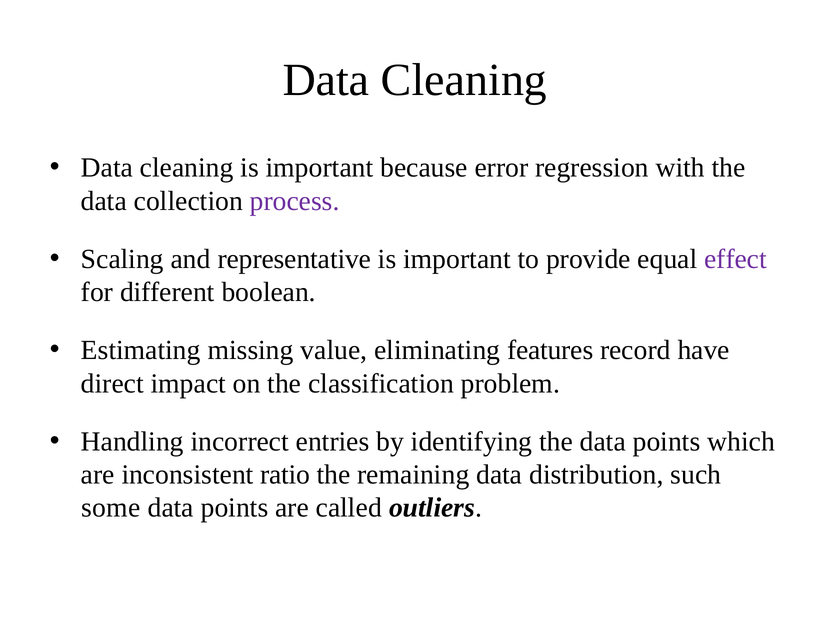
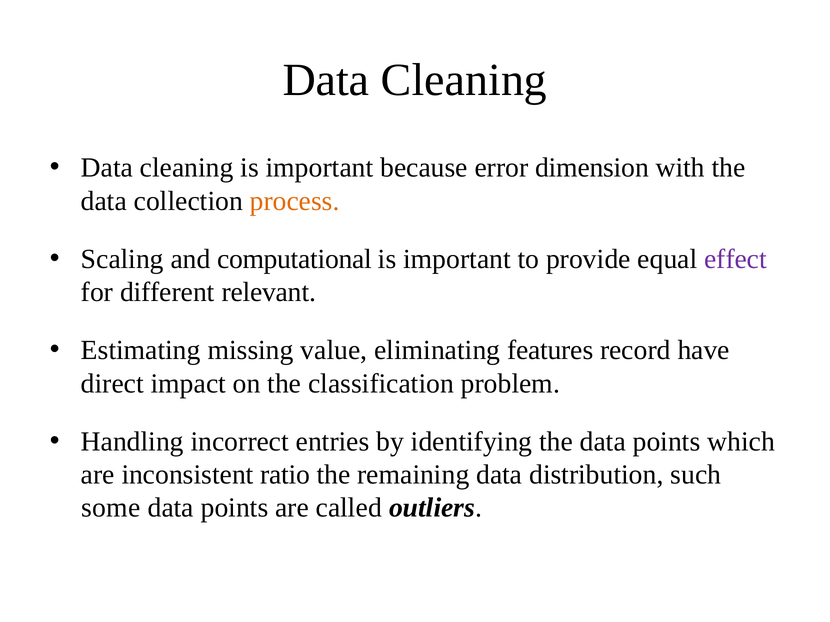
regression: regression -> dimension (592, 168)
process colour: purple -> orange (295, 201)
representative: representative -> computational (294, 259)
boolean: boolean -> relevant (269, 292)
